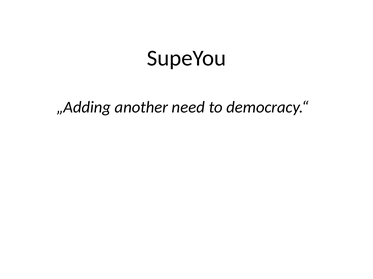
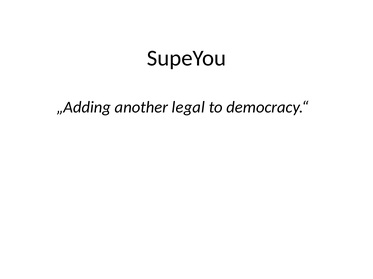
need: need -> legal (188, 107)
